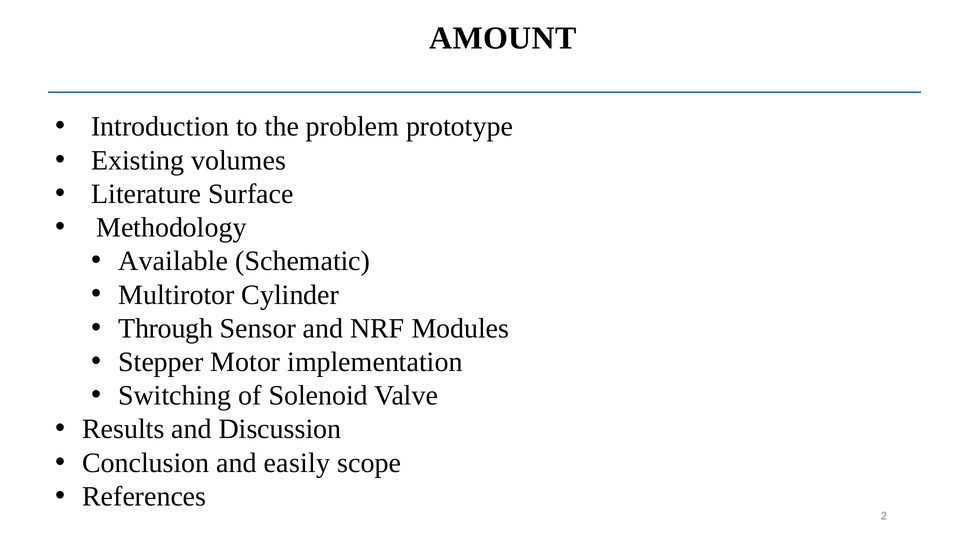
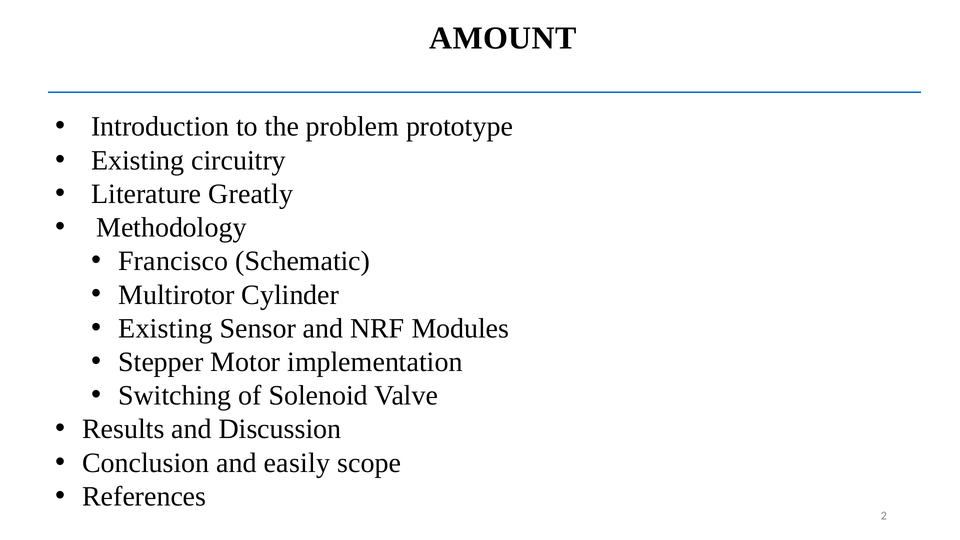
volumes: volumes -> circuitry (239, 160)
Surface: Surface -> Greatly (251, 194)
Available: Available -> Francisco (173, 261)
Through: Through -> Existing (165, 328)
